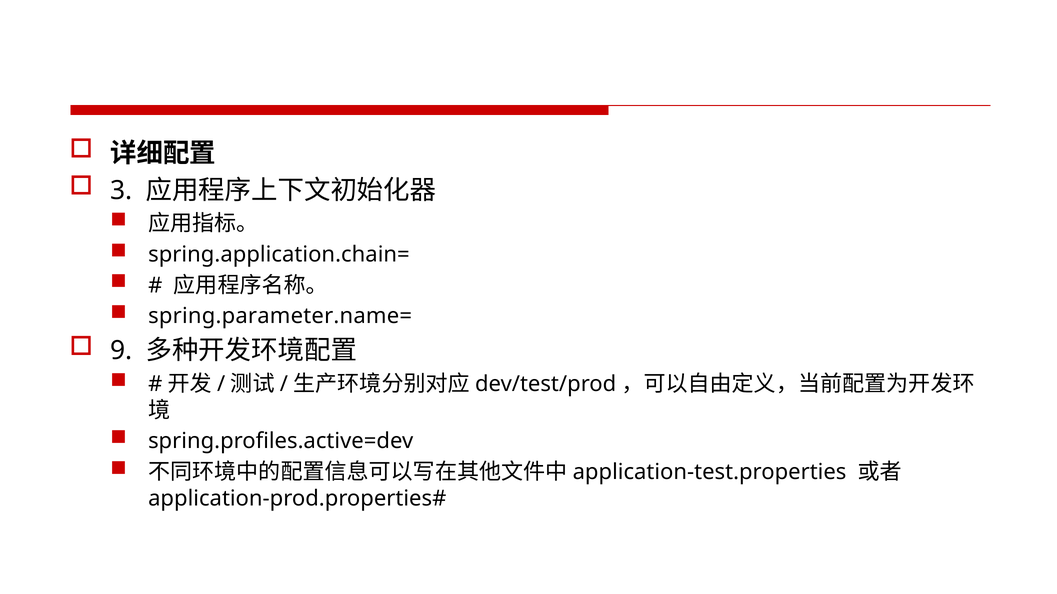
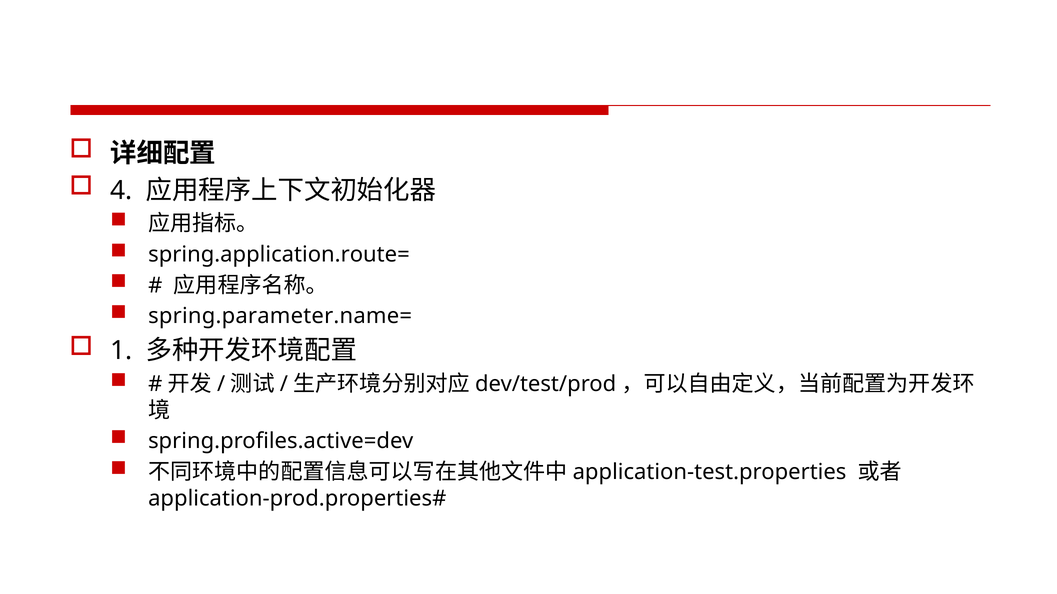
3: 3 -> 4 (121, 191)
spring.application.chain=: spring.application.chain= -> spring.application.route= (279, 255)
9: 9 -> 1 (121, 351)
